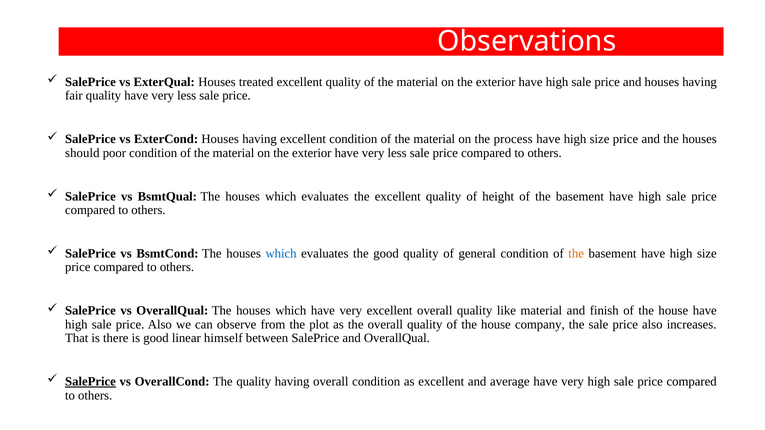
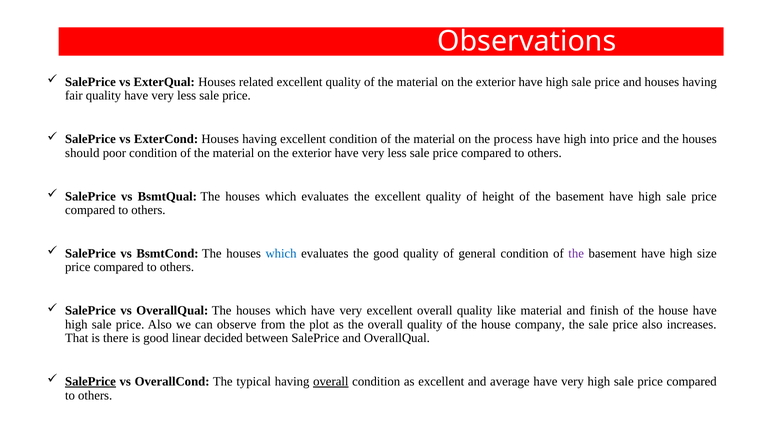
treated: treated -> related (256, 82)
size: size -> into (600, 139)
the colour: orange -> purple (576, 254)
himself: himself -> decided (223, 338)
The quality: quality -> typical (254, 382)
overall underline: none -> present (331, 382)
